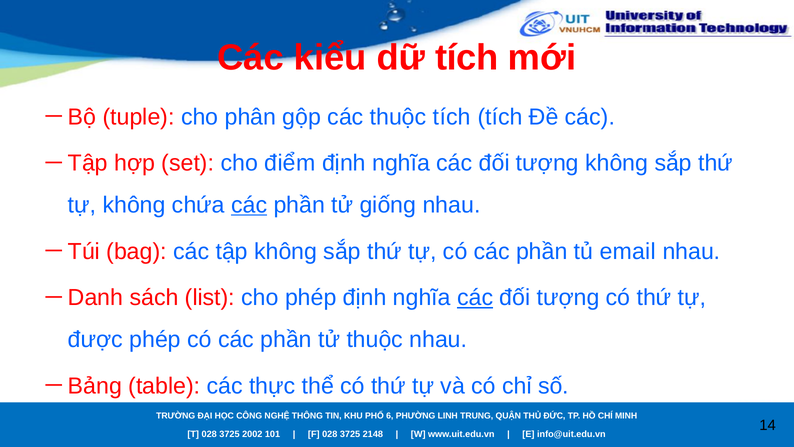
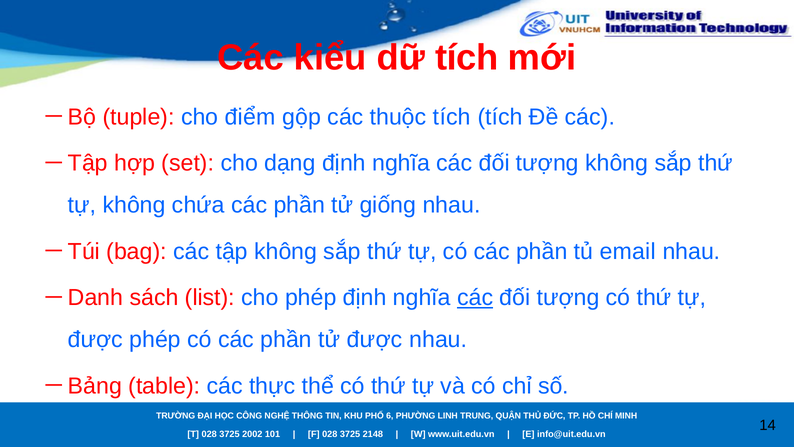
phân: phân -> điểm (250, 117)
điểm: điểm -> dạng (290, 163)
các underline: present -> none (249, 205)
tử thuộc: thuộc -> được (375, 339)
